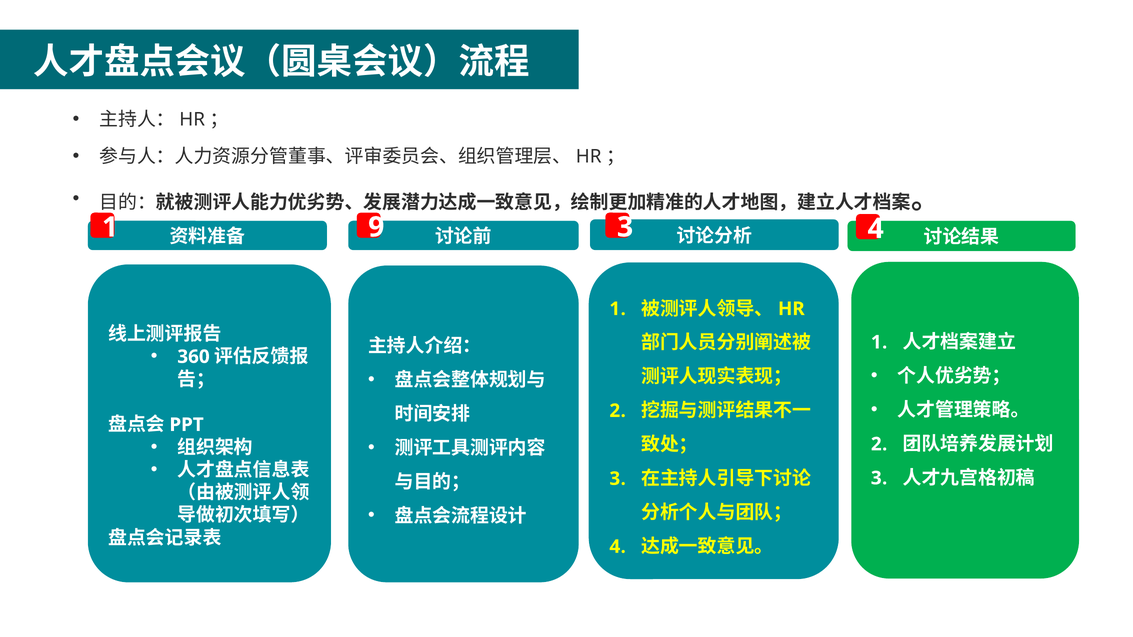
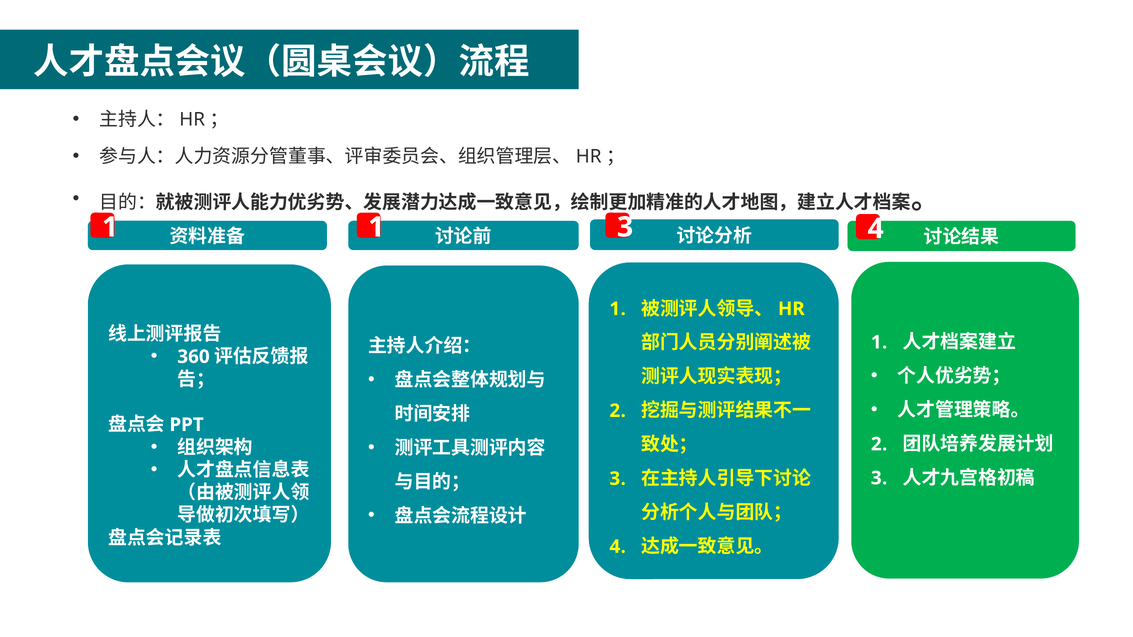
1 9: 9 -> 1 (376, 227)
